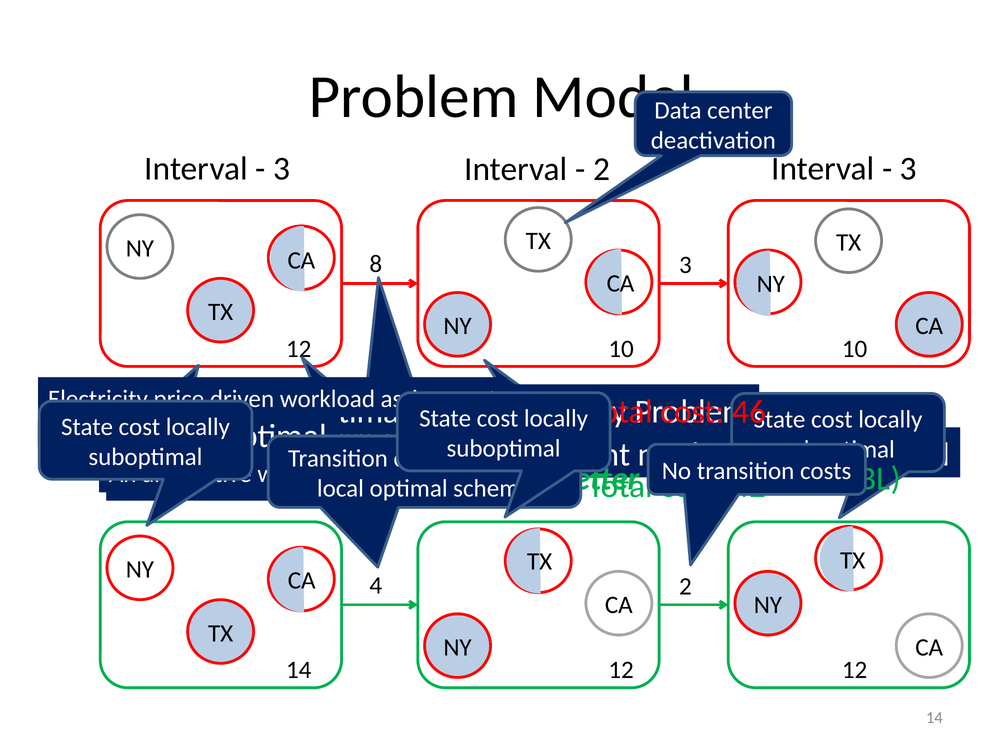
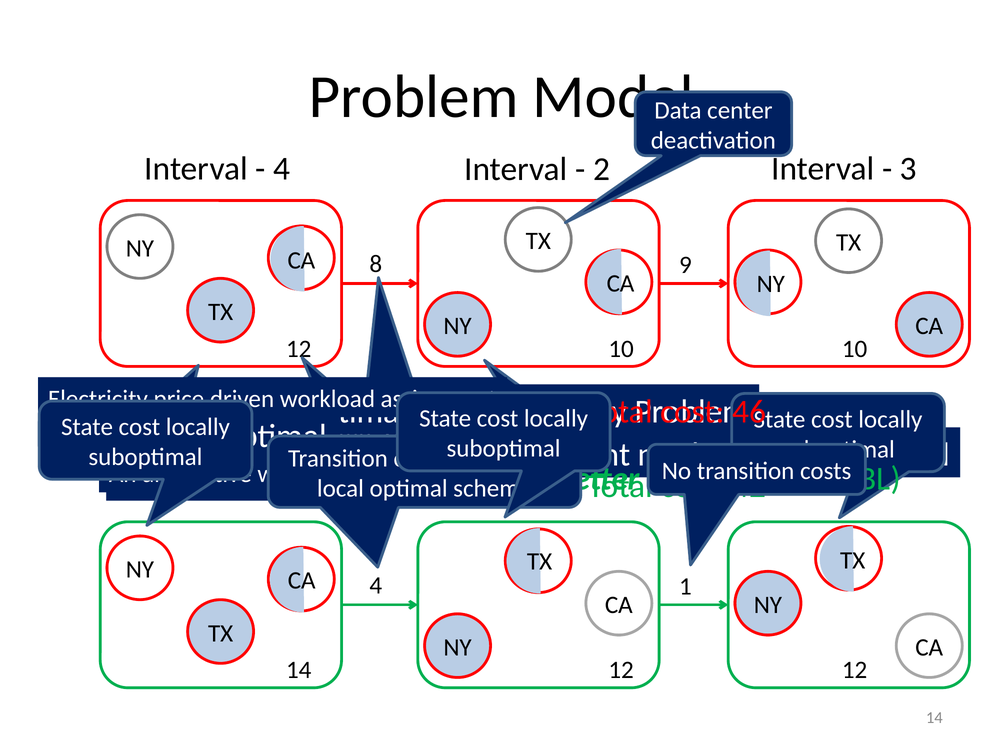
3: 3 -> 4 (282, 169)
8 3: 3 -> 9 (685, 265)
4 2: 2 -> 1 (685, 587)
